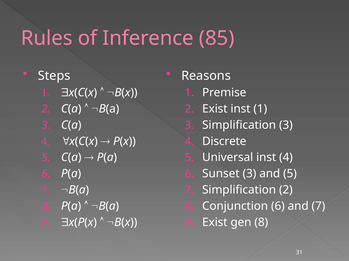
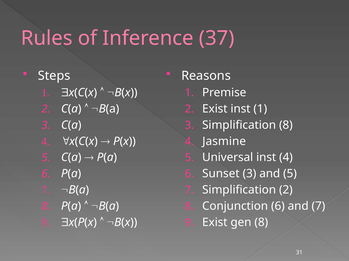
85: 85 -> 37 (217, 38)
Simplification 3: 3 -> 8 (286, 125)
Discrete: Discrete -> Jasmine (224, 142)
